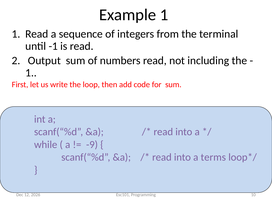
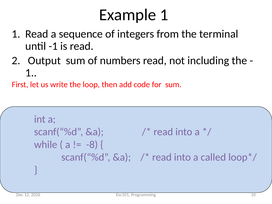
-9: -9 -> -8 (92, 145)
terms: terms -> called (213, 157)
